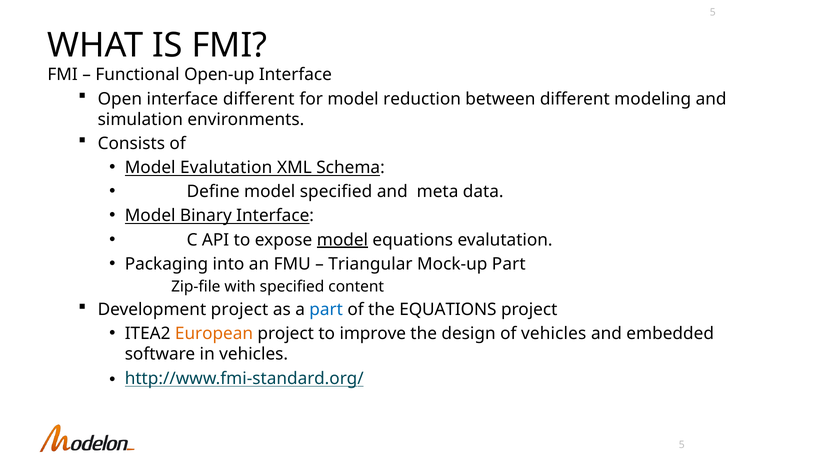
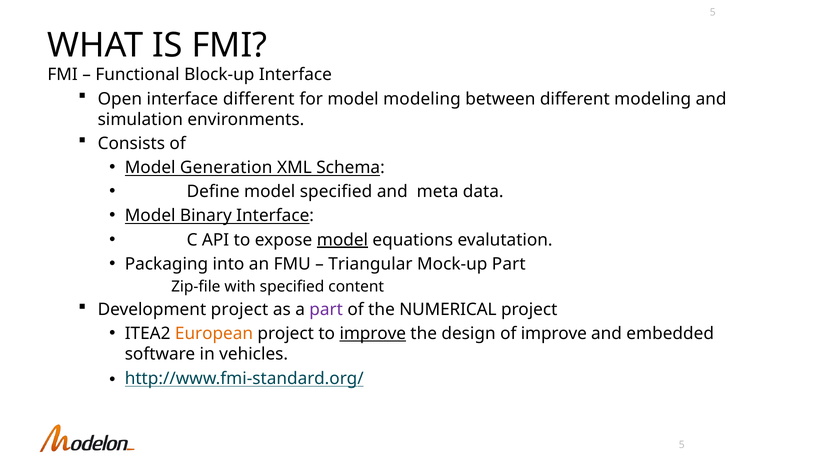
Open-up: Open-up -> Block-up (219, 75)
model reduction: reduction -> modeling (422, 99)
Model Evalutation: Evalutation -> Generation (226, 168)
part colour: blue -> purple (326, 310)
the EQUATIONS: EQUATIONS -> NUMERICAL (448, 310)
improve underline: none -> present (373, 334)
of vehicles: vehicles -> improve (554, 334)
